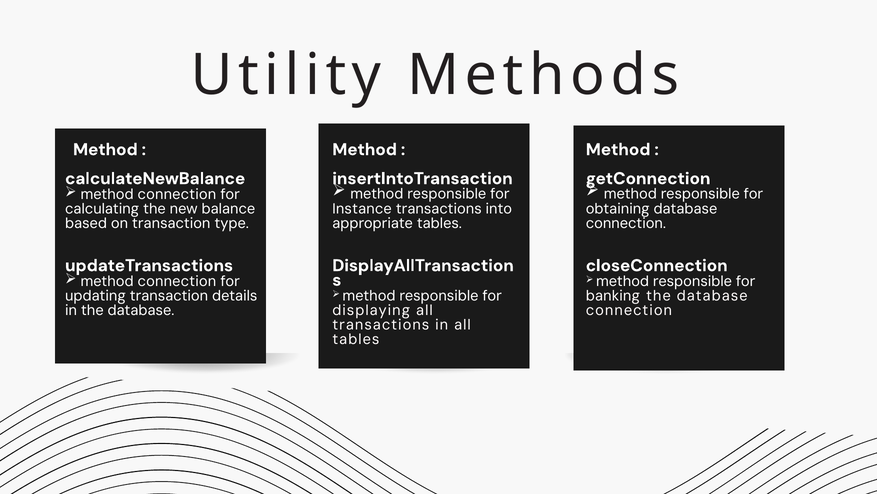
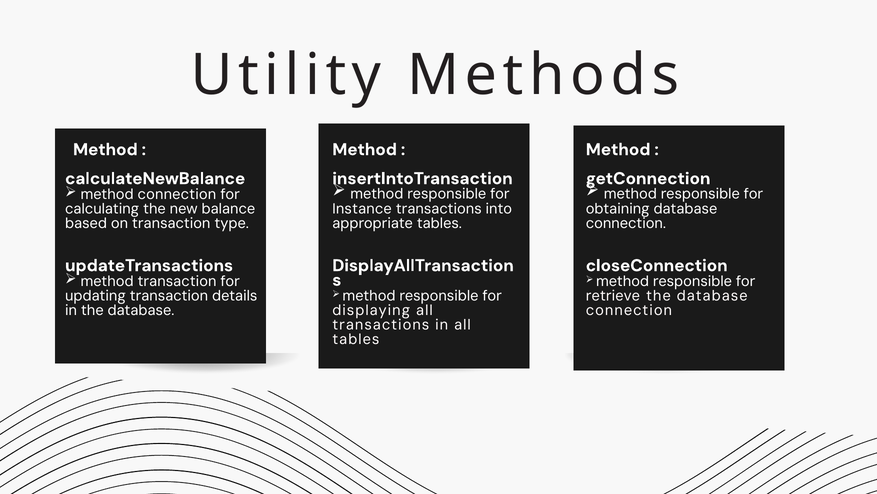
connection: connection -> transaction (177, 281)
banking: banking -> retrieve (613, 295)
